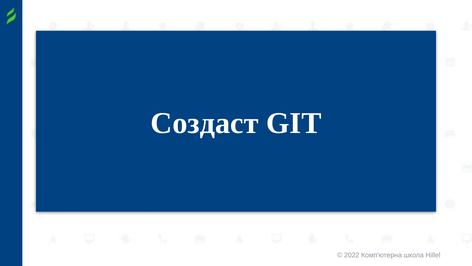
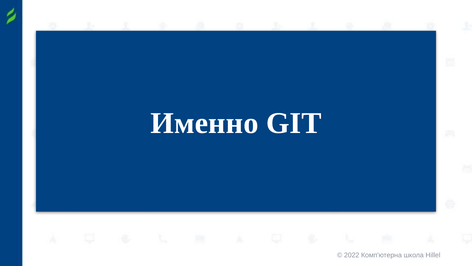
Создаст: Создаст -> Именно (204, 123)
